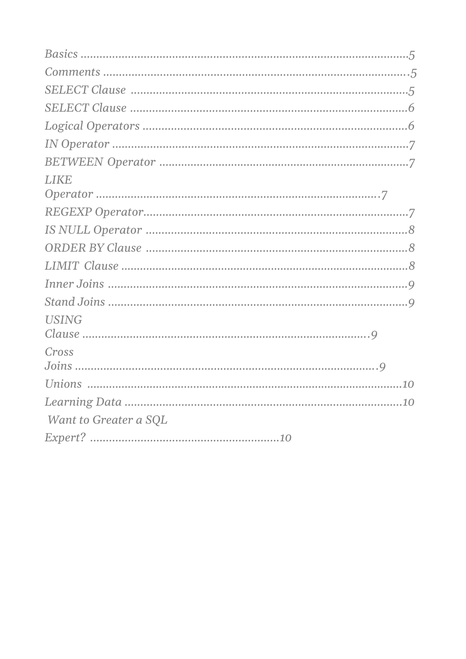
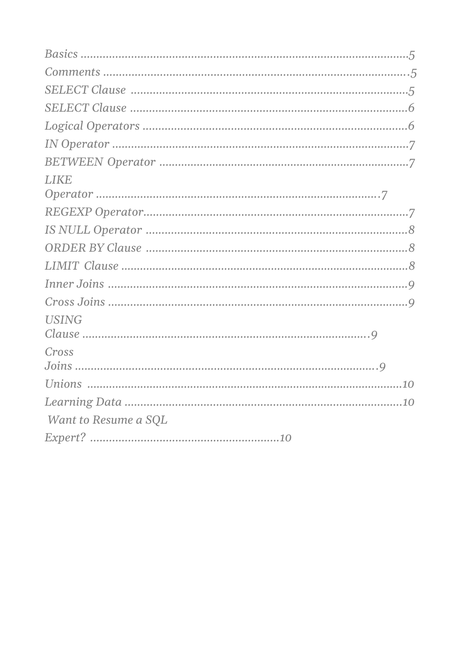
Stand: Stand -> Cross (60, 302)
Greater: Greater -> Resume (113, 420)
